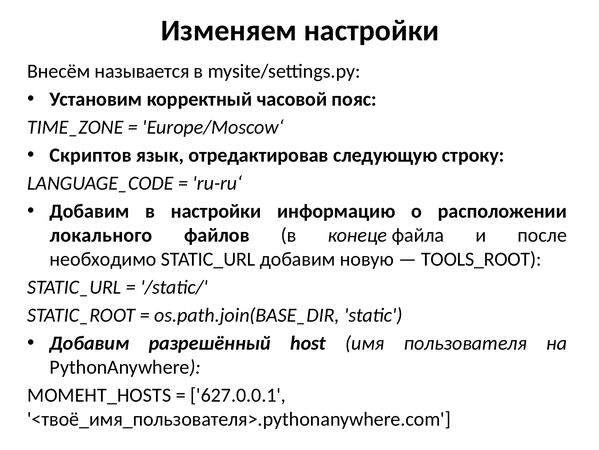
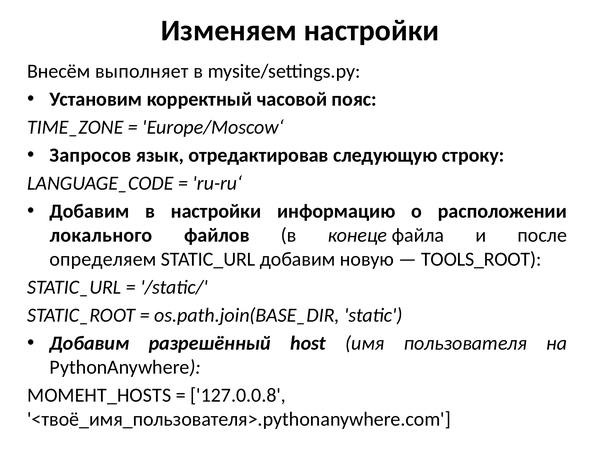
называется: называется -> выполняет (142, 71)
Скриптов: Скриптов -> Запросов (91, 155)
необходимо: необходимо -> определяем (103, 259)
627.0.0.1: 627.0.0.1 -> 127.0.0.8 (238, 395)
